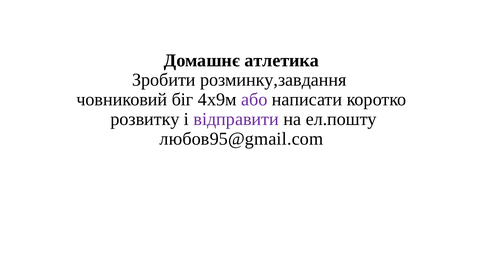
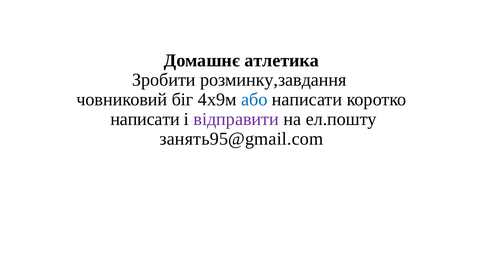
або colour: purple -> blue (254, 99)
розвитку: розвитку -> написати (145, 119)
любов95@gmail.com: любов95@gmail.com -> занять95@gmail.com (241, 139)
